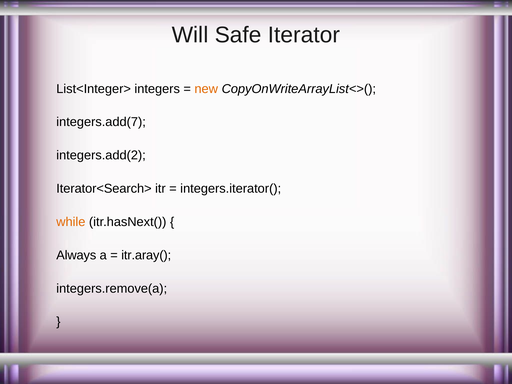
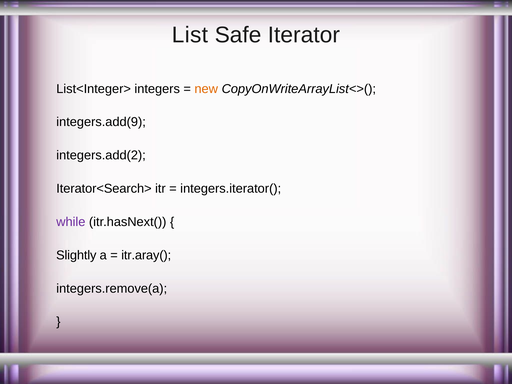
Will: Will -> List (190, 35)
integers.add(7: integers.add(7 -> integers.add(9 (101, 122)
while colour: orange -> purple (71, 222)
Always: Always -> Slightly (76, 255)
